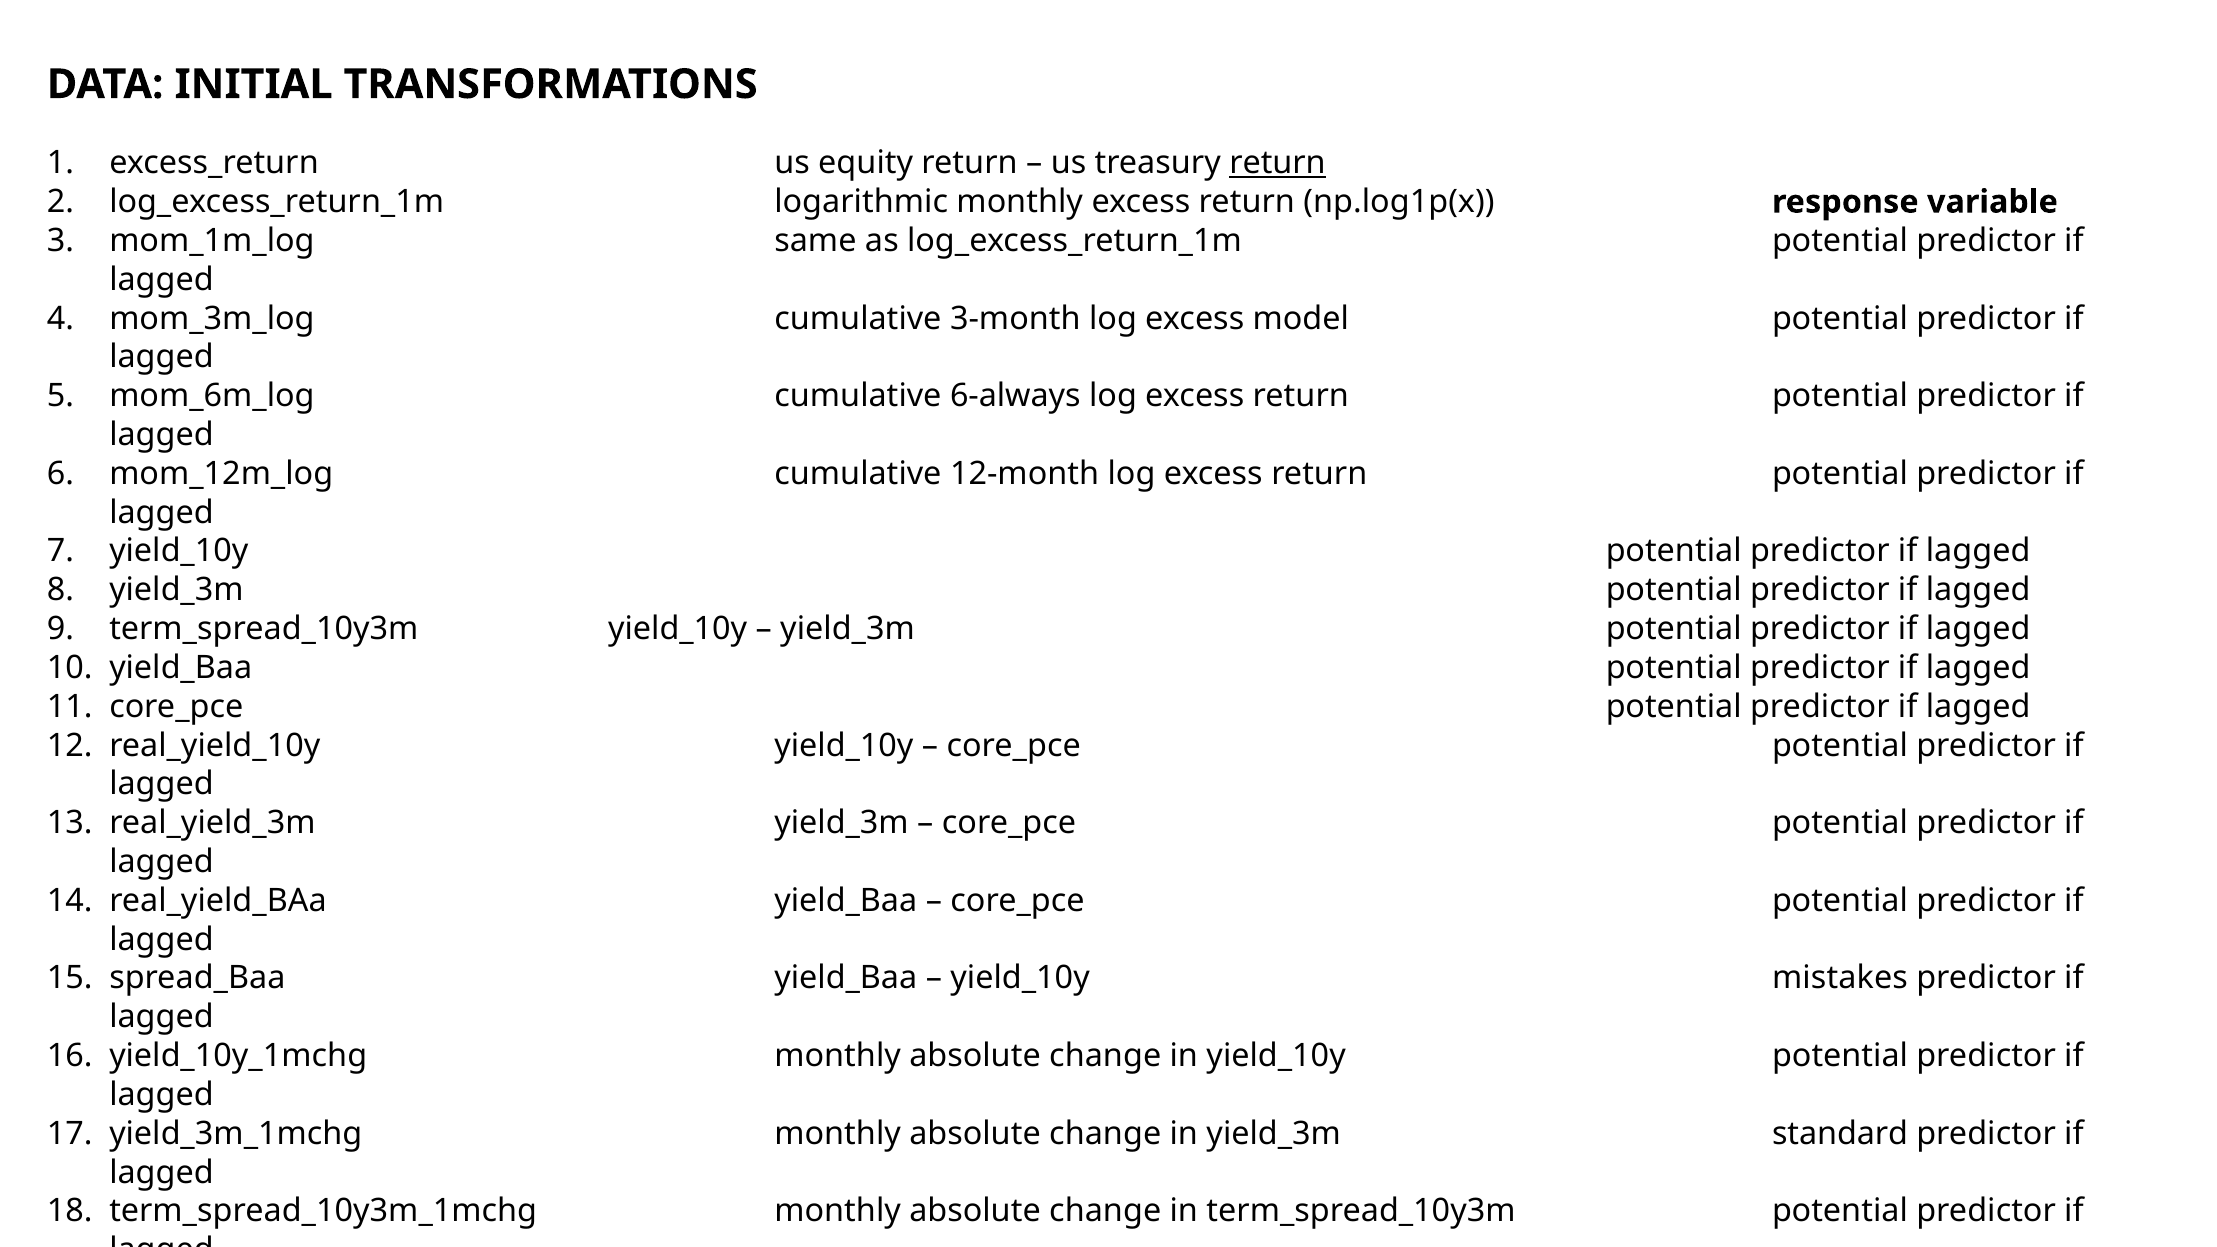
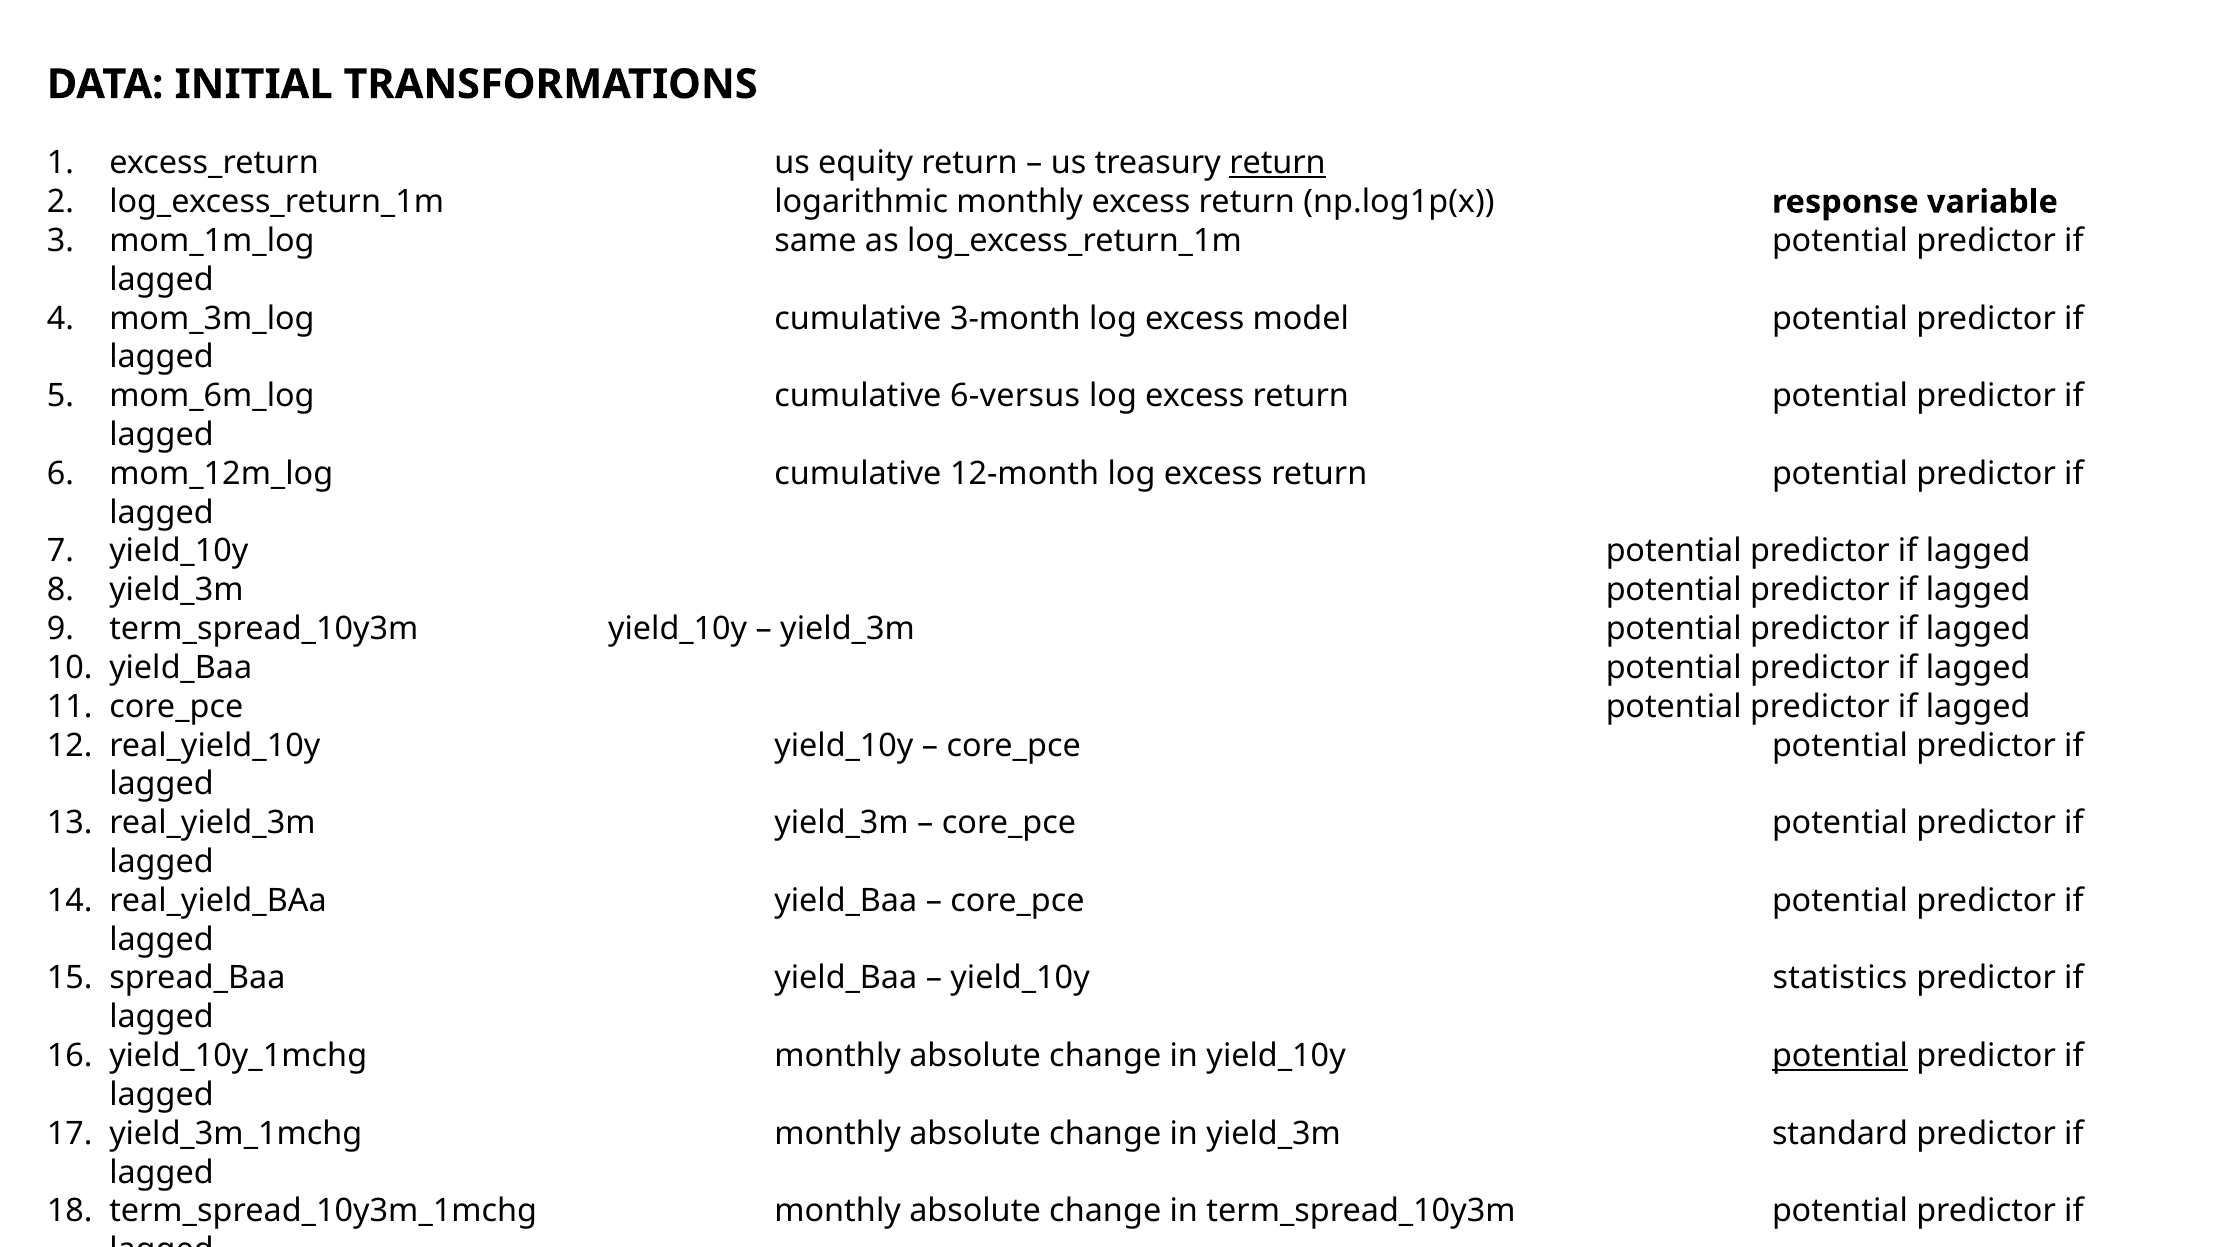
6-always: 6-always -> 6-versus (1015, 396)
mistakes: mistakes -> statistics (1840, 978)
potential underline: none -> present (1840, 1056)
